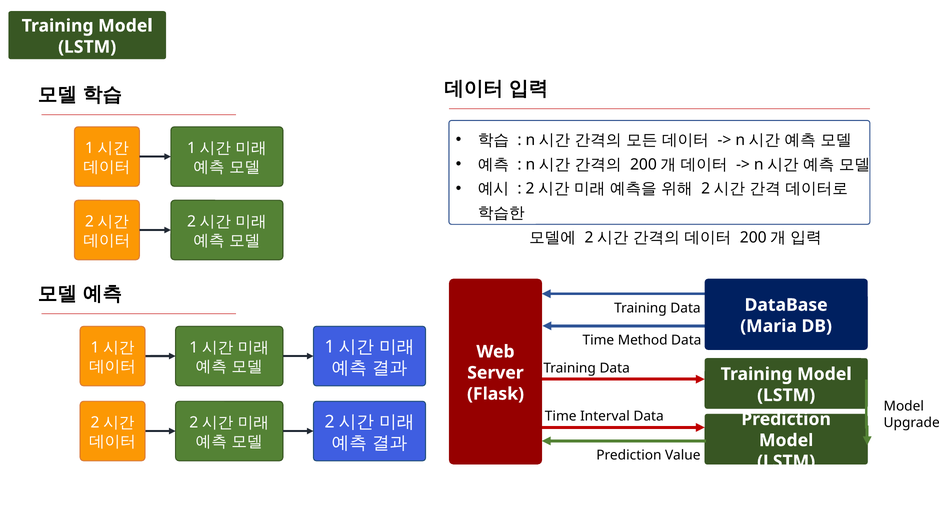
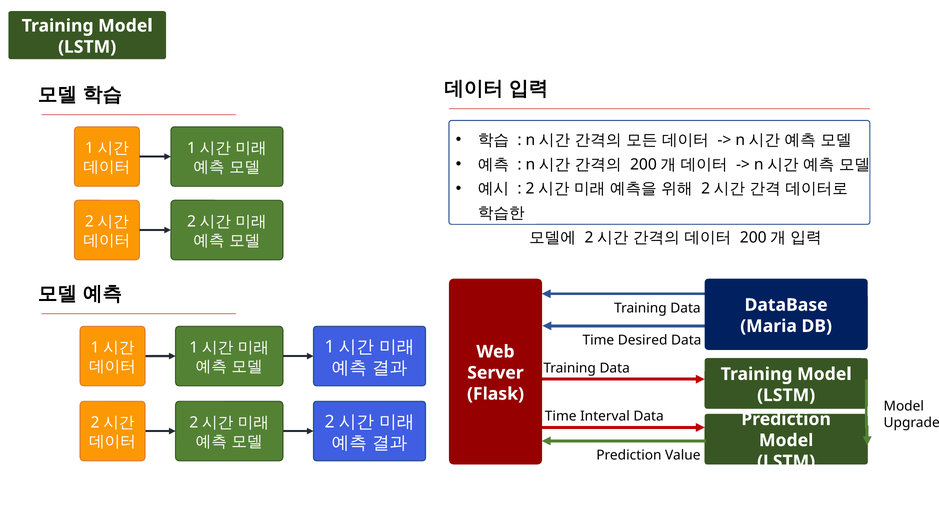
Method: Method -> Desired (643, 340)
